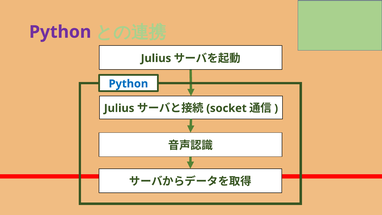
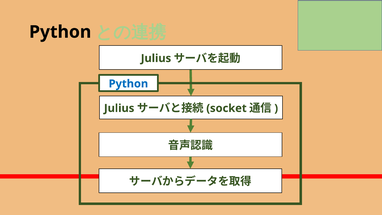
Python colour: purple -> black (60, 32)
